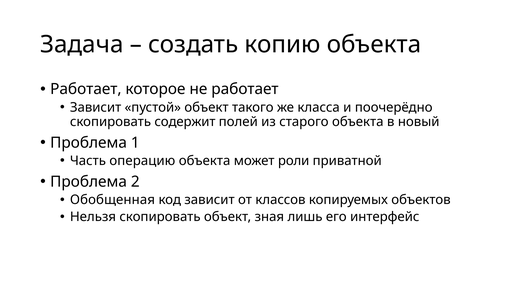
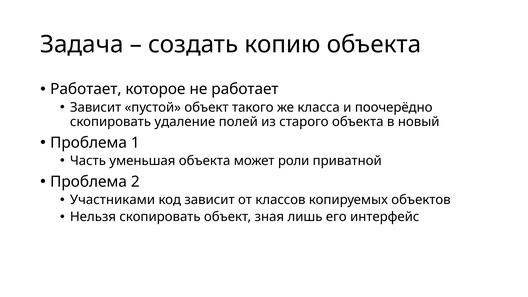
содержит: содержит -> удаление (185, 122)
операцию: операцию -> уменьшая (142, 161)
Обобщенная: Обобщенная -> Участниками (113, 200)
